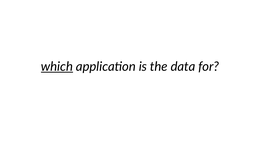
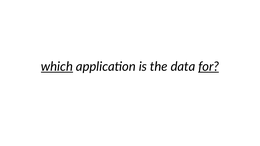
for underline: none -> present (209, 67)
